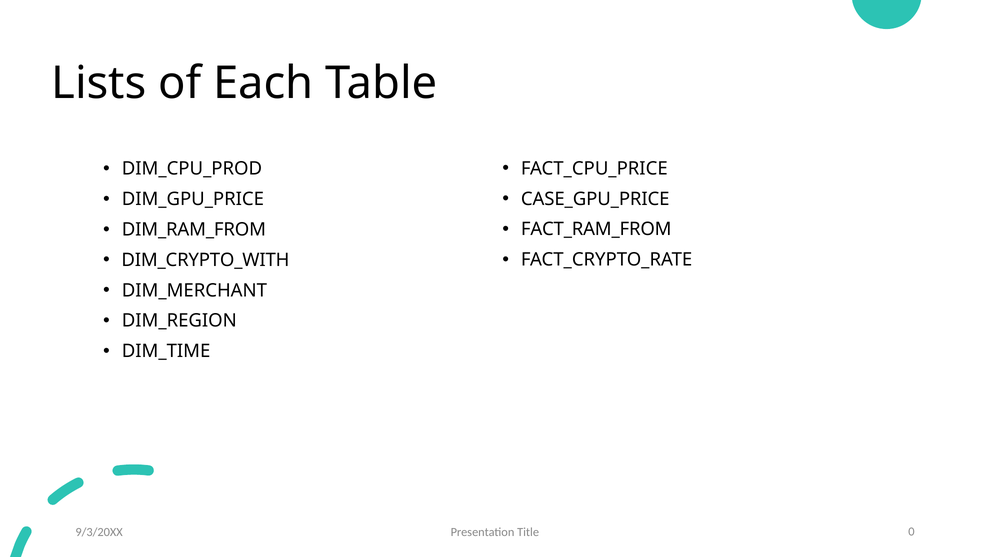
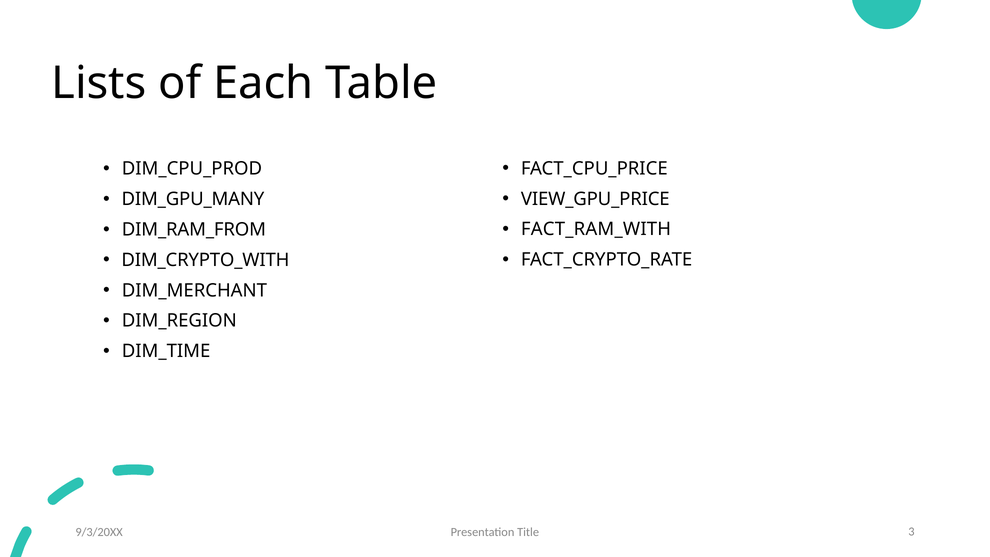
CASE_GPU_PRICE: CASE_GPU_PRICE -> VIEW_GPU_PRICE (595, 199)
DIM_GPU_PRICE: DIM_GPU_PRICE -> DIM_GPU_MANY (193, 199)
FACT_RAM_FROM: FACT_RAM_FROM -> FACT_RAM_WITH (596, 229)
0: 0 -> 3 (911, 532)
